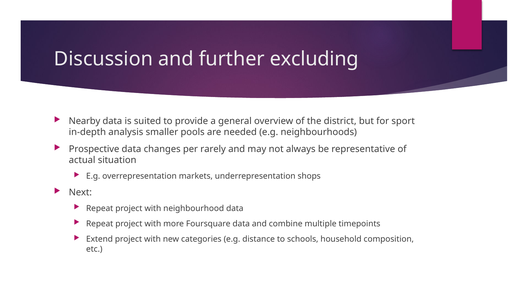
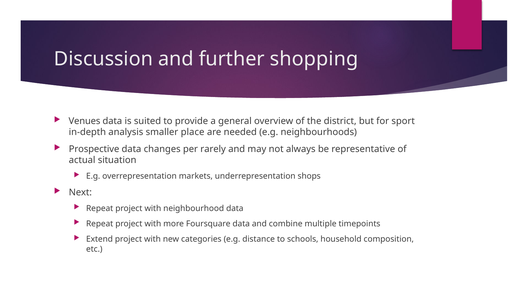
excluding: excluding -> shopping (314, 59)
Nearby: Nearby -> Venues (85, 121)
pools: pools -> place (193, 132)
